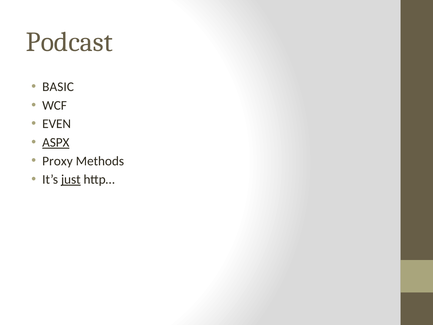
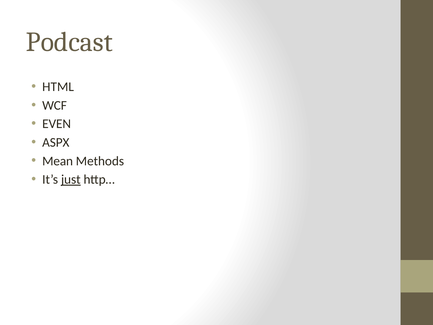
BASIC: BASIC -> HTML (58, 87)
ASPX underline: present -> none (56, 142)
Proxy: Proxy -> Mean (58, 161)
